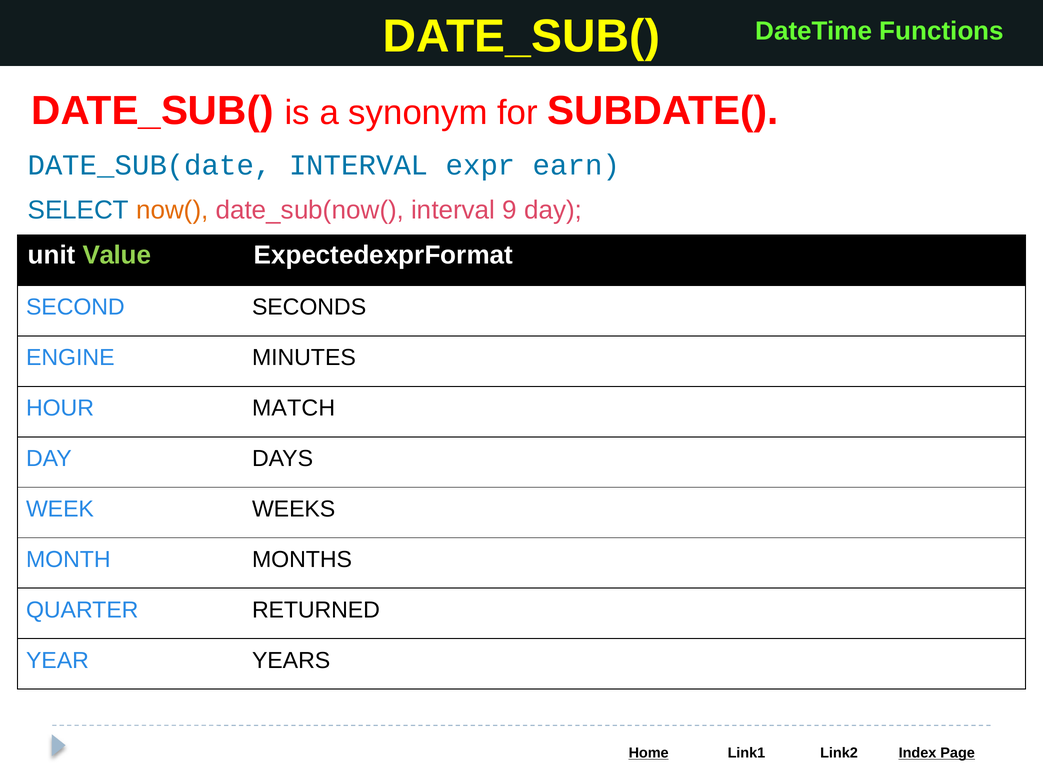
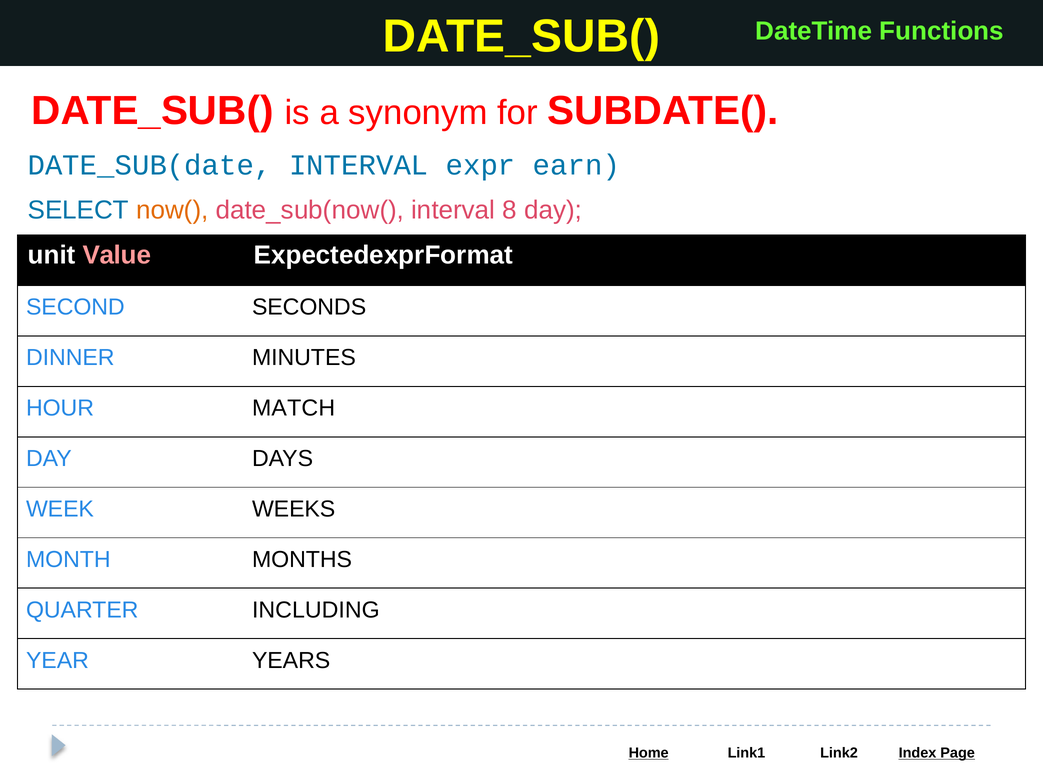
9: 9 -> 8 (510, 210)
Value colour: light green -> pink (117, 255)
ENGINE: ENGINE -> DINNER (70, 357)
RETURNED: RETURNED -> INCLUDING (316, 610)
